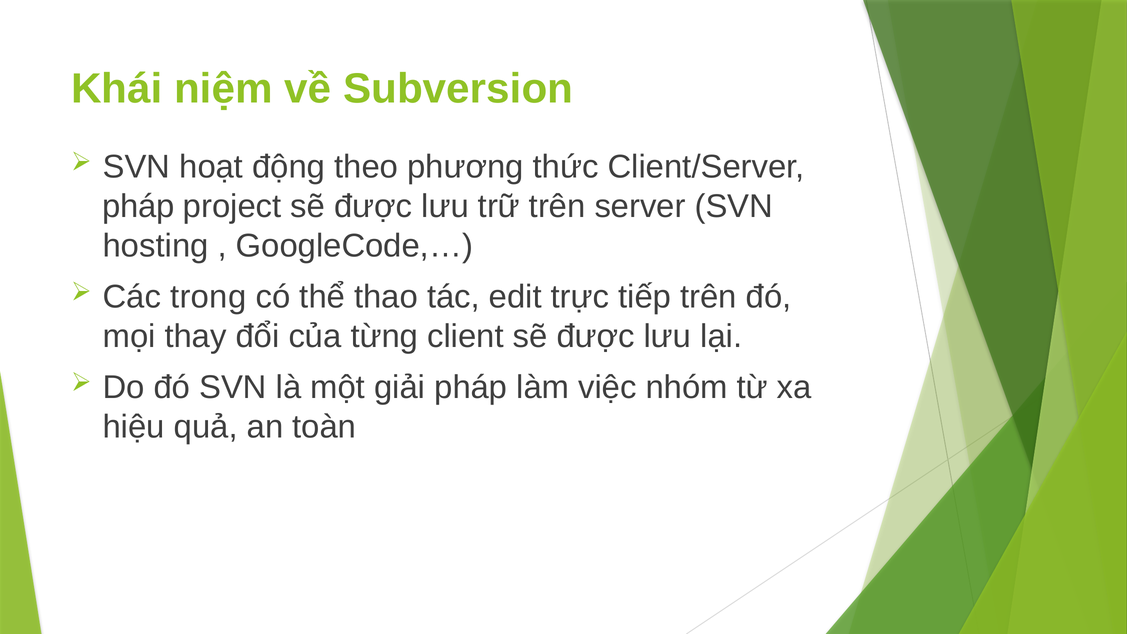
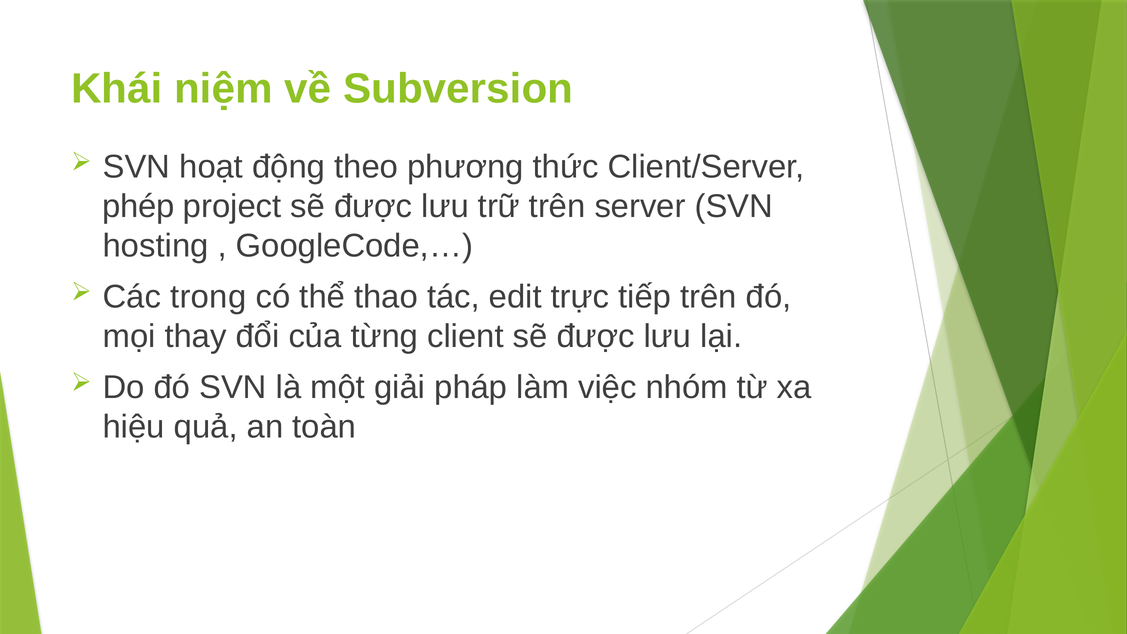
pháp: pháp -> phép (138, 206)
